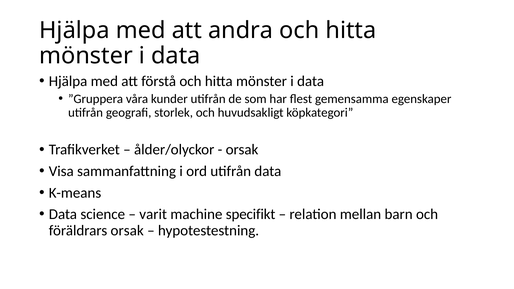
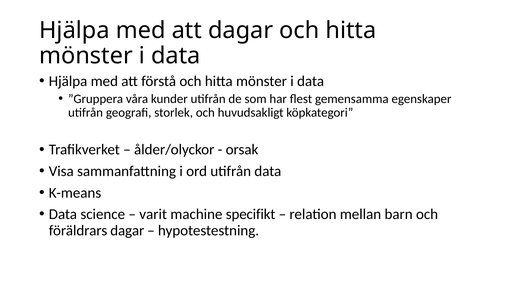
att andra: andra -> dagar (241, 30)
föräldrars orsak: orsak -> dagar (127, 231)
